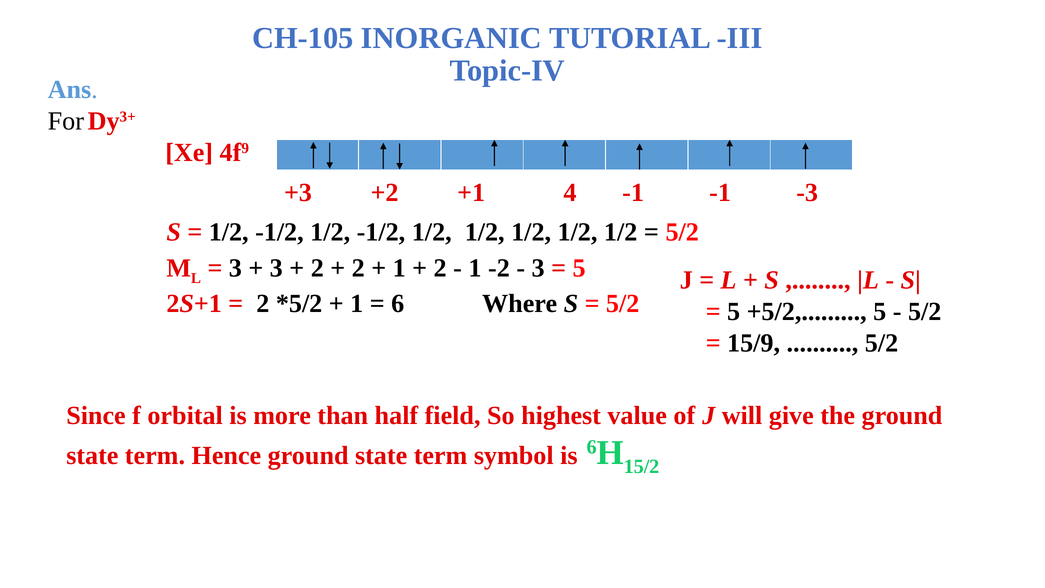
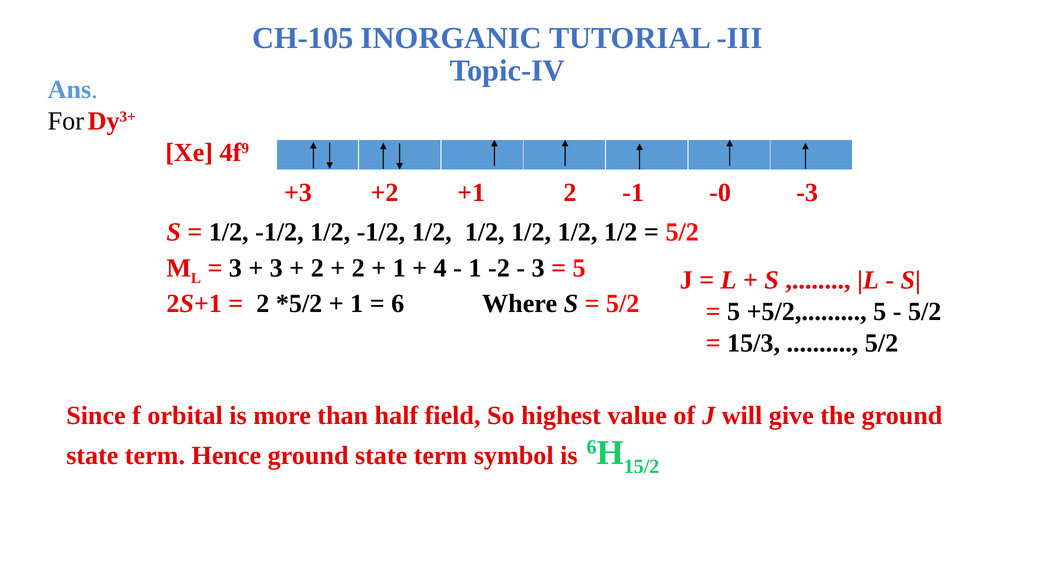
+1 4: 4 -> 2 (570, 192)
-1 -1: -1 -> -0 (720, 192)
2: 2 -> 4 (440, 268)
15/9: 15/9 -> 15/3 (754, 343)
